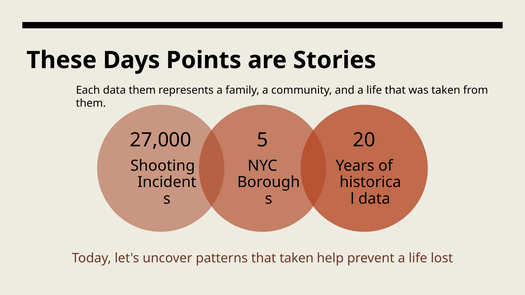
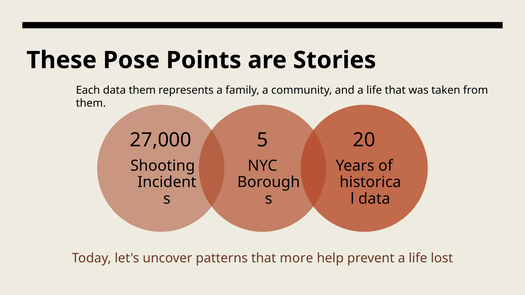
Days: Days -> Pose (131, 60)
that taken: taken -> more (296, 258)
